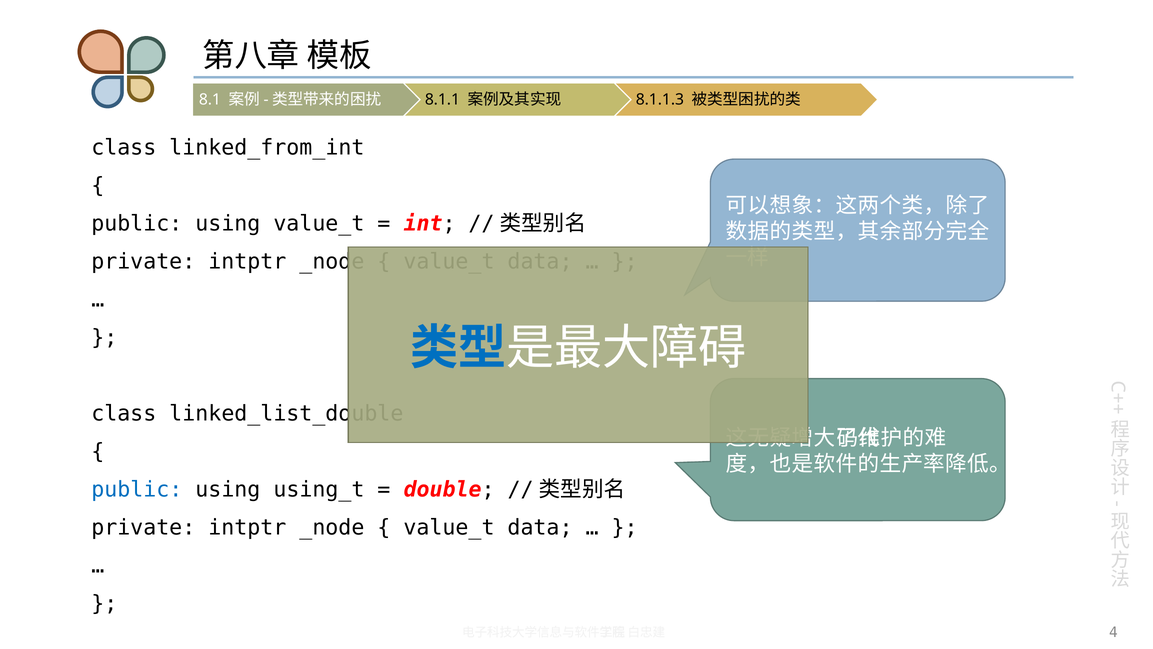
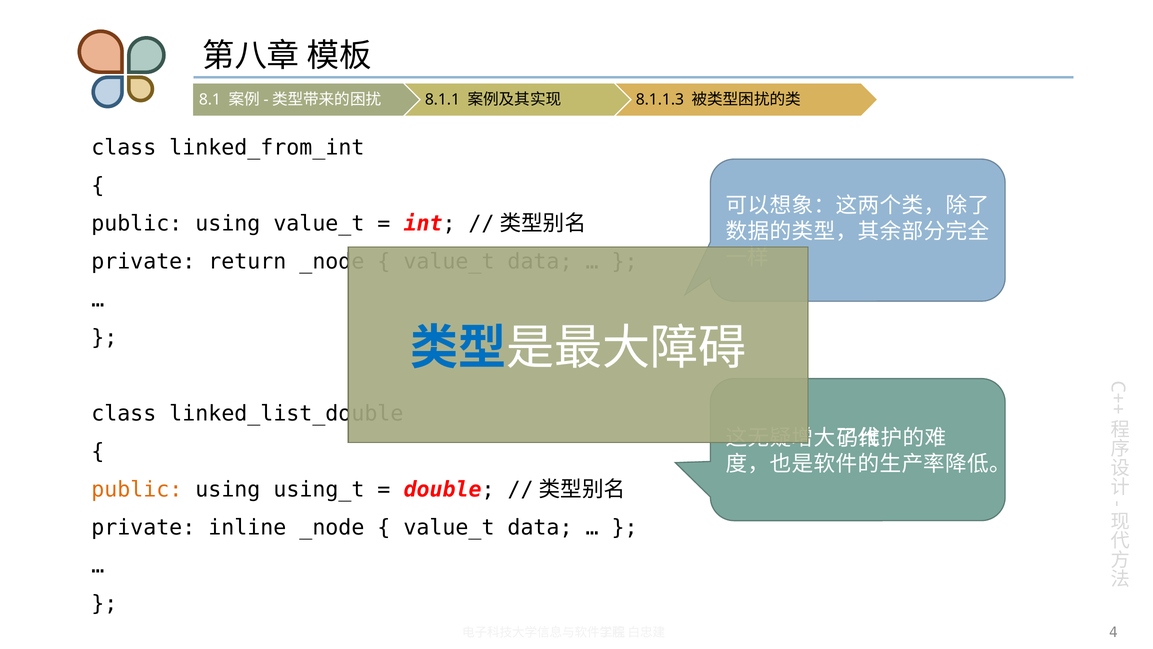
intptr: intptr -> return (247, 262)
public colour: blue -> orange (137, 489)
intptr: intptr -> inline (247, 527)
